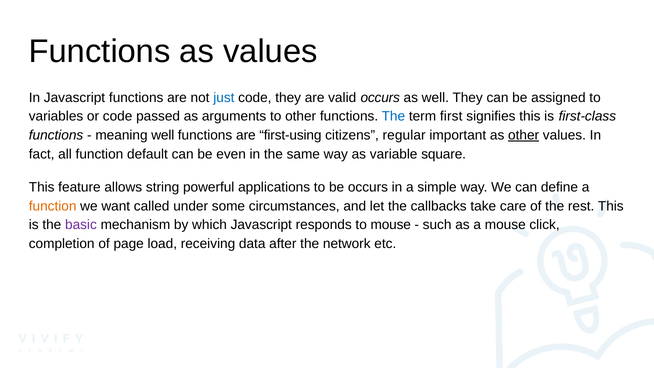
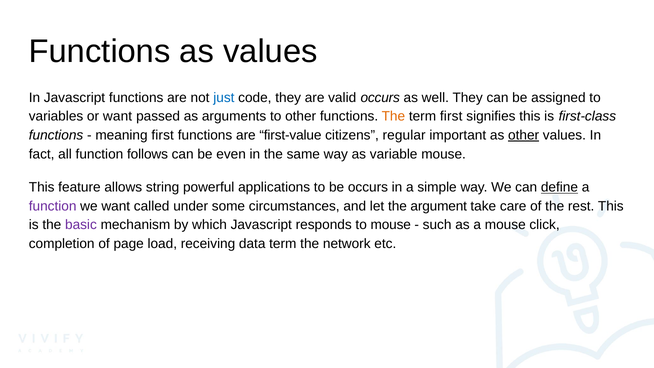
or code: code -> want (118, 116)
The colour: blue -> orange (393, 116)
meaning well: well -> first (163, 135)
first-using: first-using -> first-value (290, 135)
default: default -> follows (148, 154)
variable square: square -> mouse (444, 154)
define underline: none -> present (559, 187)
function colour: orange -> purple (53, 206)
callbacks: callbacks -> argument (439, 206)
data after: after -> term (283, 244)
